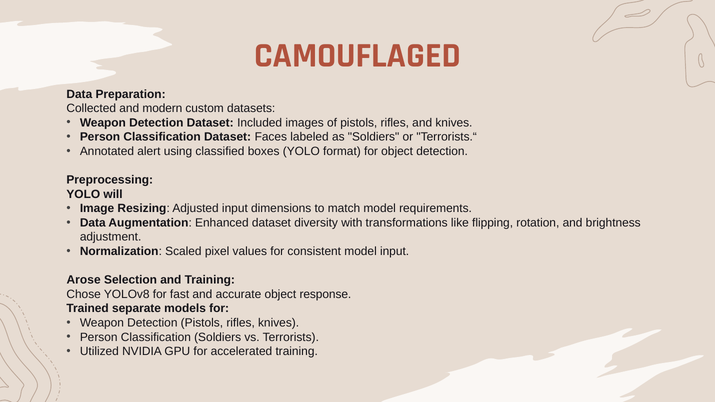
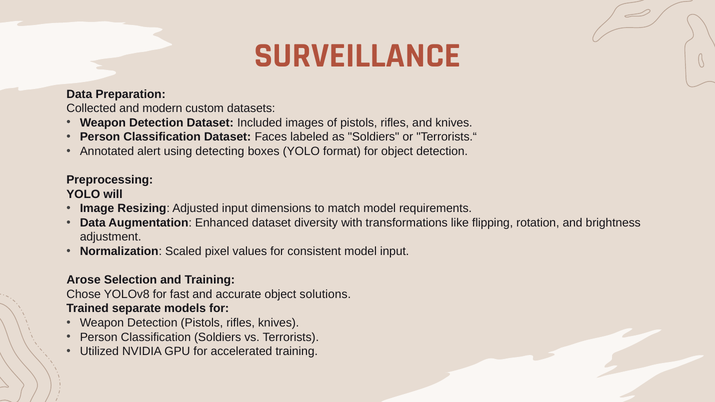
CAMOUFLAGED: CAMOUFLAGED -> SURVEILLANCE (357, 55)
classified: classified -> detecting (220, 151)
response: response -> solutions (325, 294)
